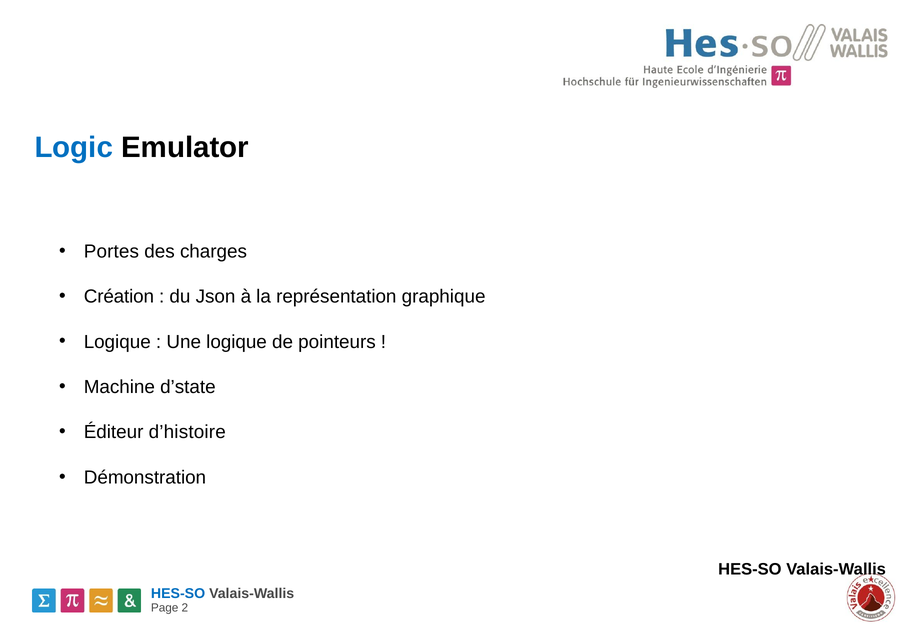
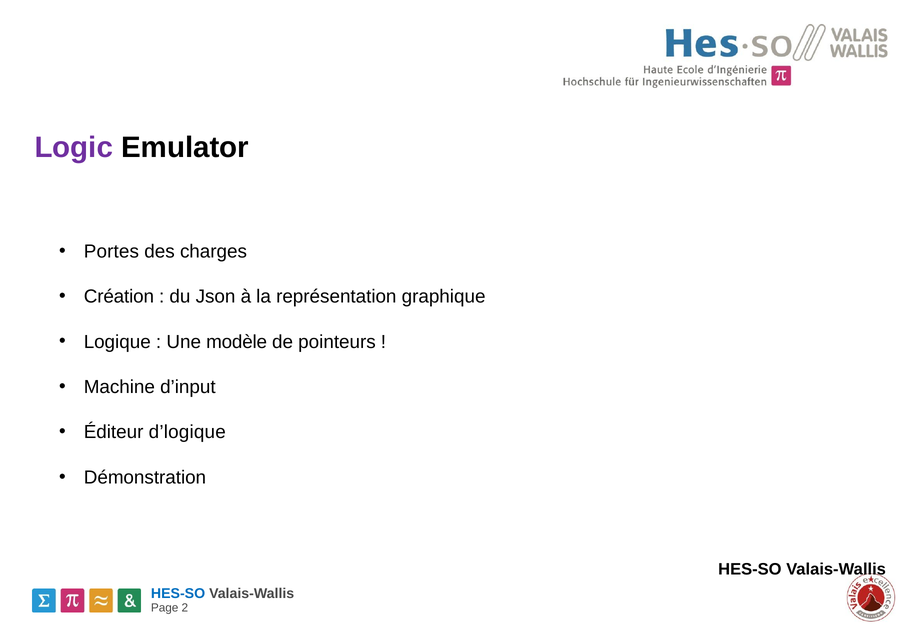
Logic colour: blue -> purple (74, 147)
Une logique: logique -> modèle (237, 342)
d’state: d’state -> d’input (188, 387)
d’histoire: d’histoire -> d’logique (187, 432)
